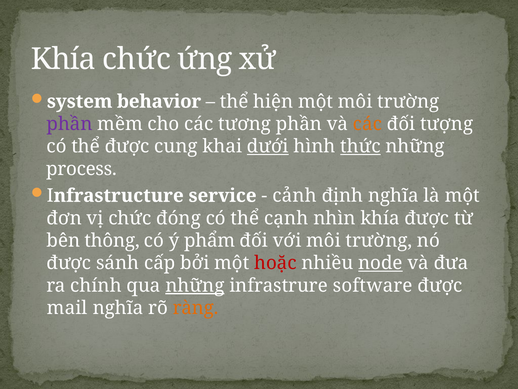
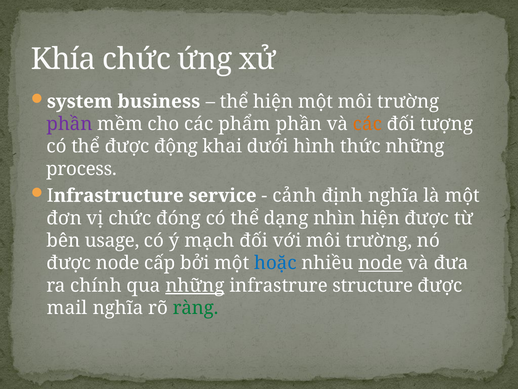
behavior: behavior -> business (159, 101)
tương: tương -> phẩm (244, 124)
cung: cung -> động (176, 146)
dưới underline: present -> none (268, 146)
thức underline: present -> none (360, 146)
cạnh: cạnh -> dạng (286, 218)
nhìn khía: khía -> hiện (380, 218)
thông: thông -> usage (112, 240)
phẩm: phẩm -> mạch (209, 240)
được sánh: sánh -> node (118, 263)
hoặc colour: red -> blue (275, 263)
software: software -> structure (373, 285)
ràng colour: orange -> green (196, 308)
